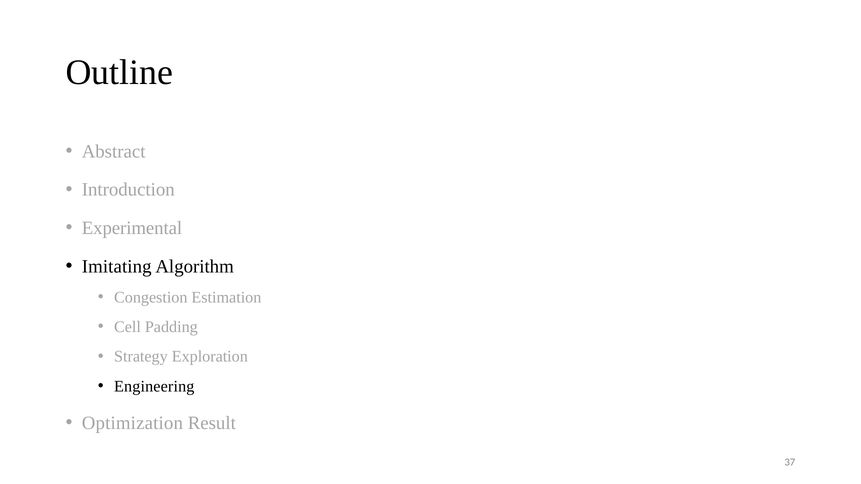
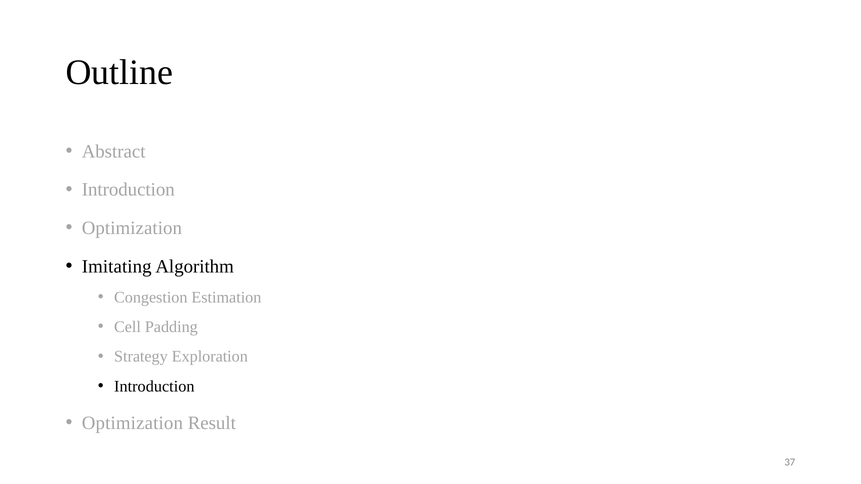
Experimental: Experimental -> Optimization (132, 228)
Engineering: Engineering -> Introduction (154, 387)
